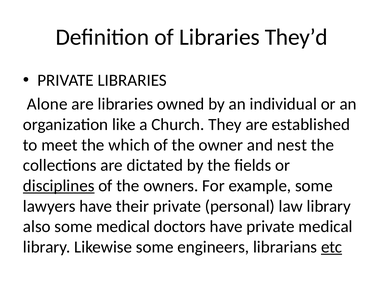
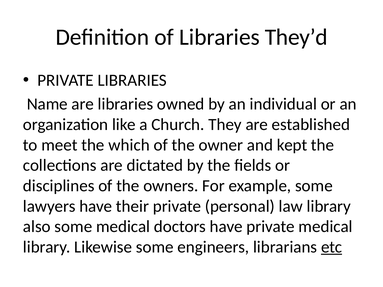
Alone: Alone -> Name (47, 104)
nest: nest -> kept (292, 145)
disciplines underline: present -> none (59, 186)
